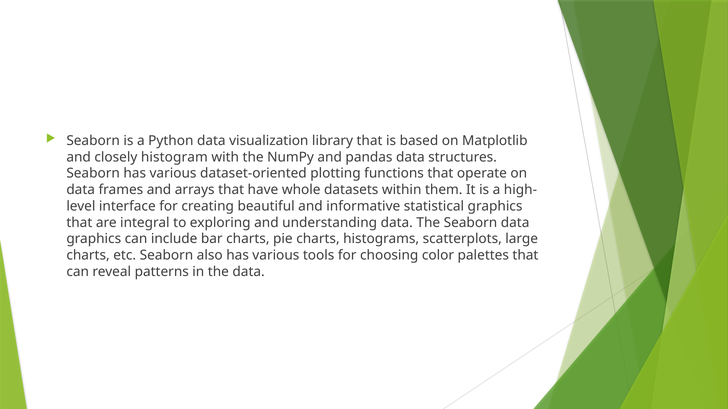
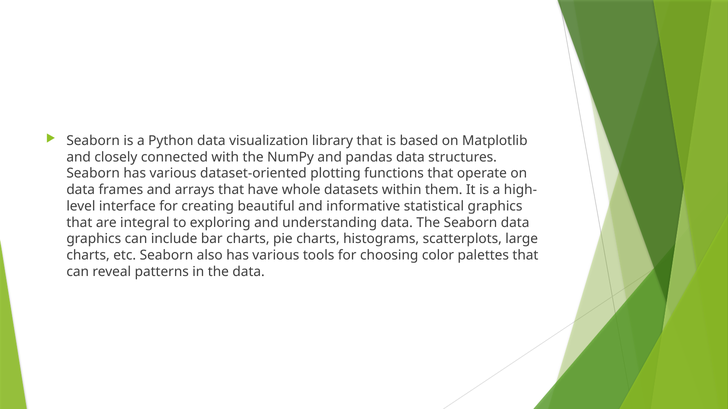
histogram: histogram -> connected (174, 157)
